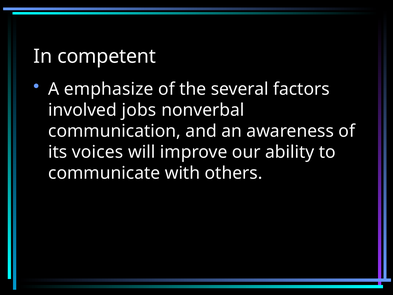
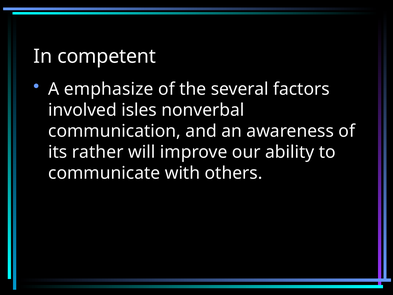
jobs: jobs -> isles (139, 110)
voices: voices -> rather (98, 152)
